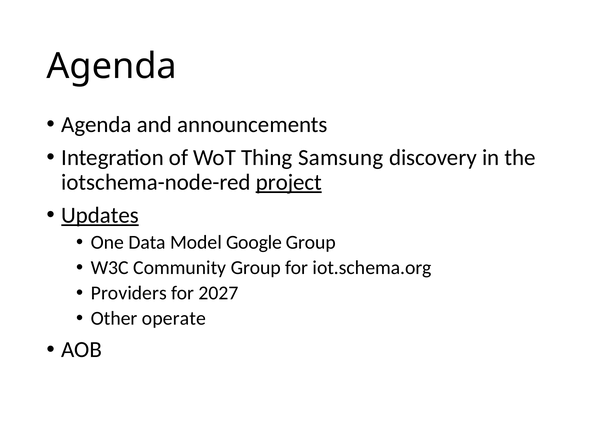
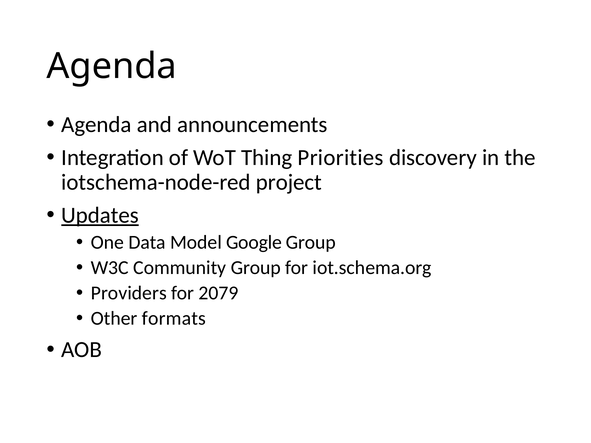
Samsung: Samsung -> Priorities (341, 158)
project underline: present -> none (289, 182)
2027: 2027 -> 2079 (218, 293)
operate: operate -> formats (174, 319)
